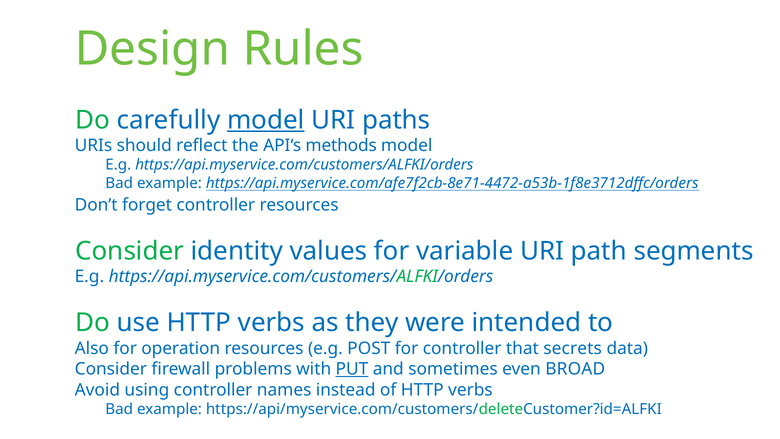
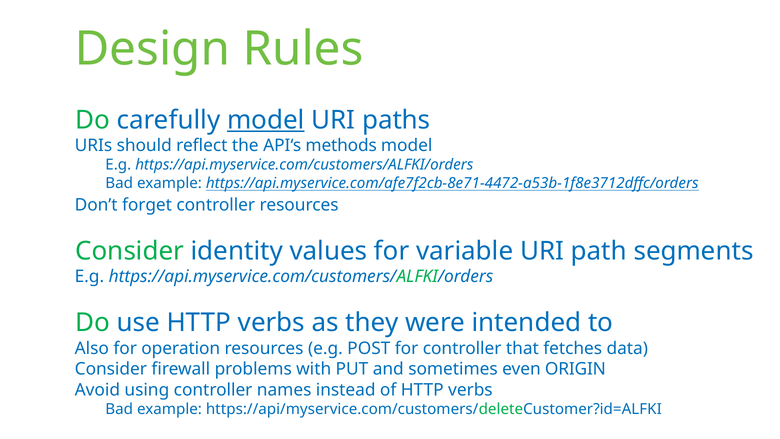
secrets: secrets -> fetches (573, 348)
PUT underline: present -> none (352, 369)
BROAD: BROAD -> ORIGIN (575, 369)
